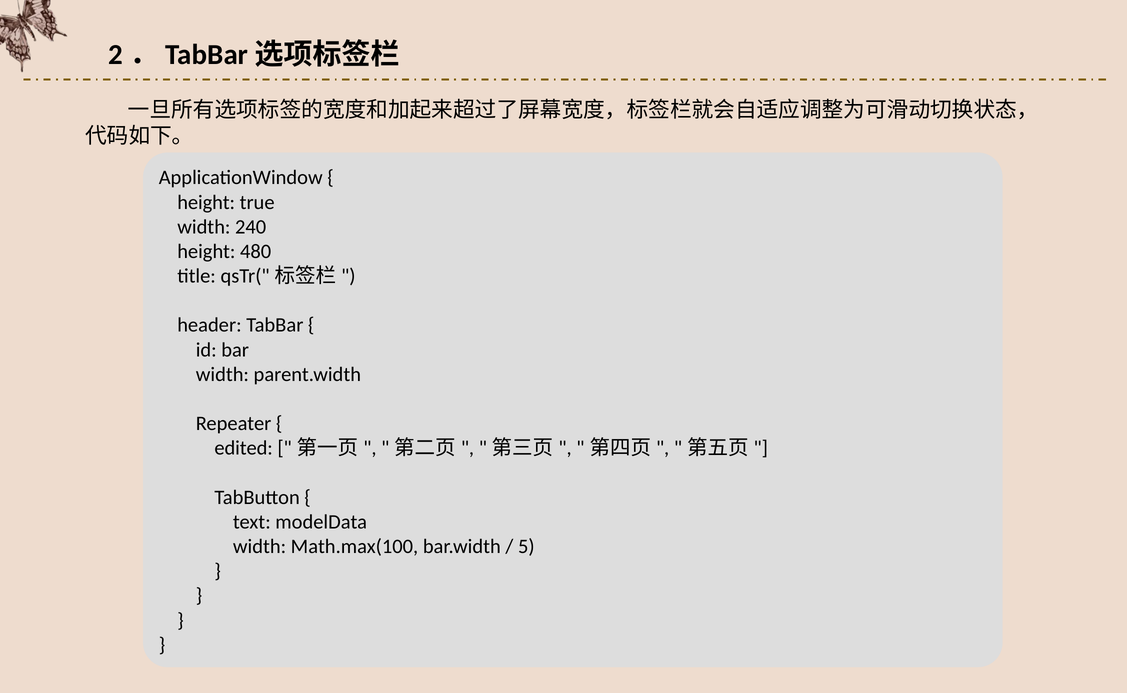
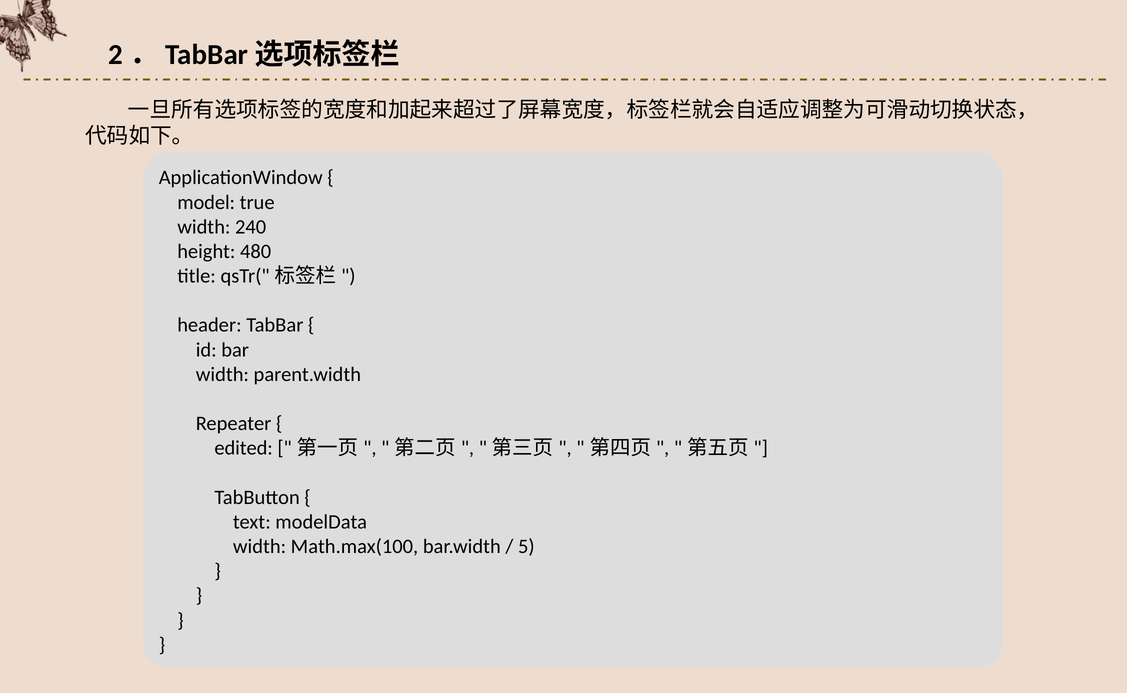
height: height -> model (206, 202)
